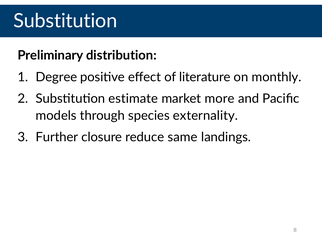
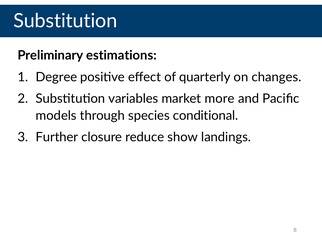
distribution: distribution -> estimations (121, 56)
literature: literature -> quarterly (205, 77)
monthly: monthly -> changes (276, 77)
estimate: estimate -> variables (133, 99)
externality: externality -> conditional (206, 116)
same: same -> show (183, 137)
